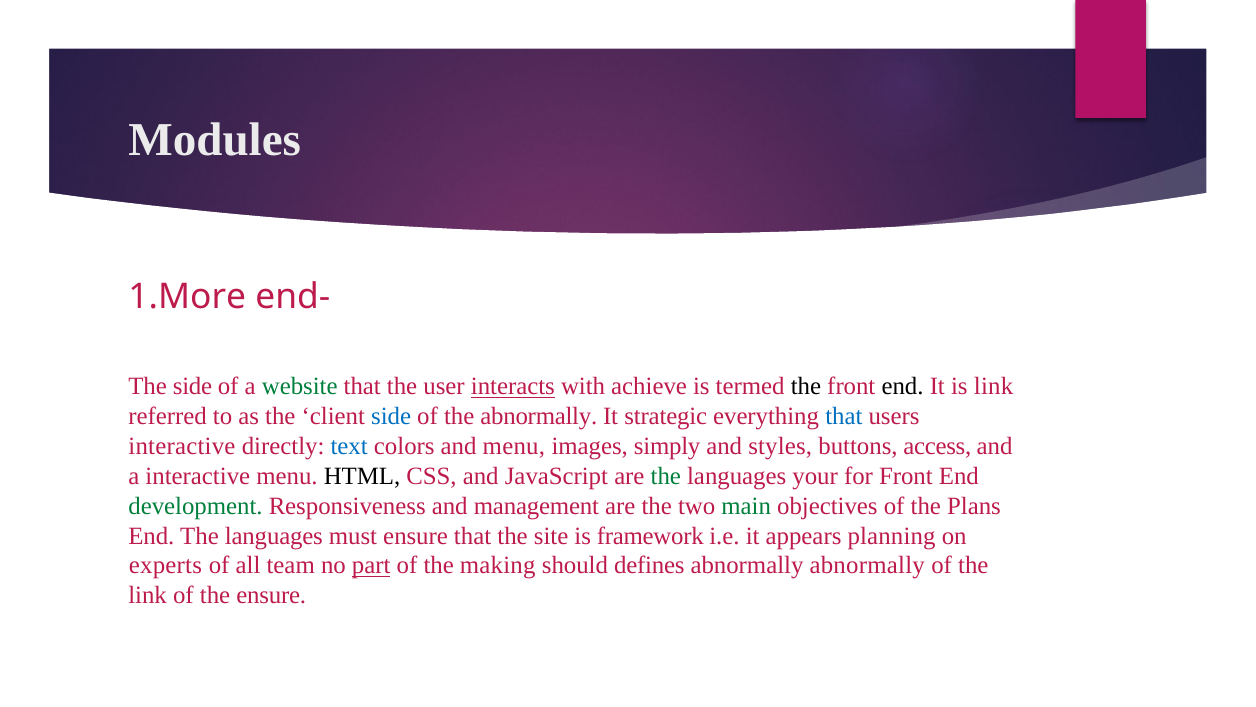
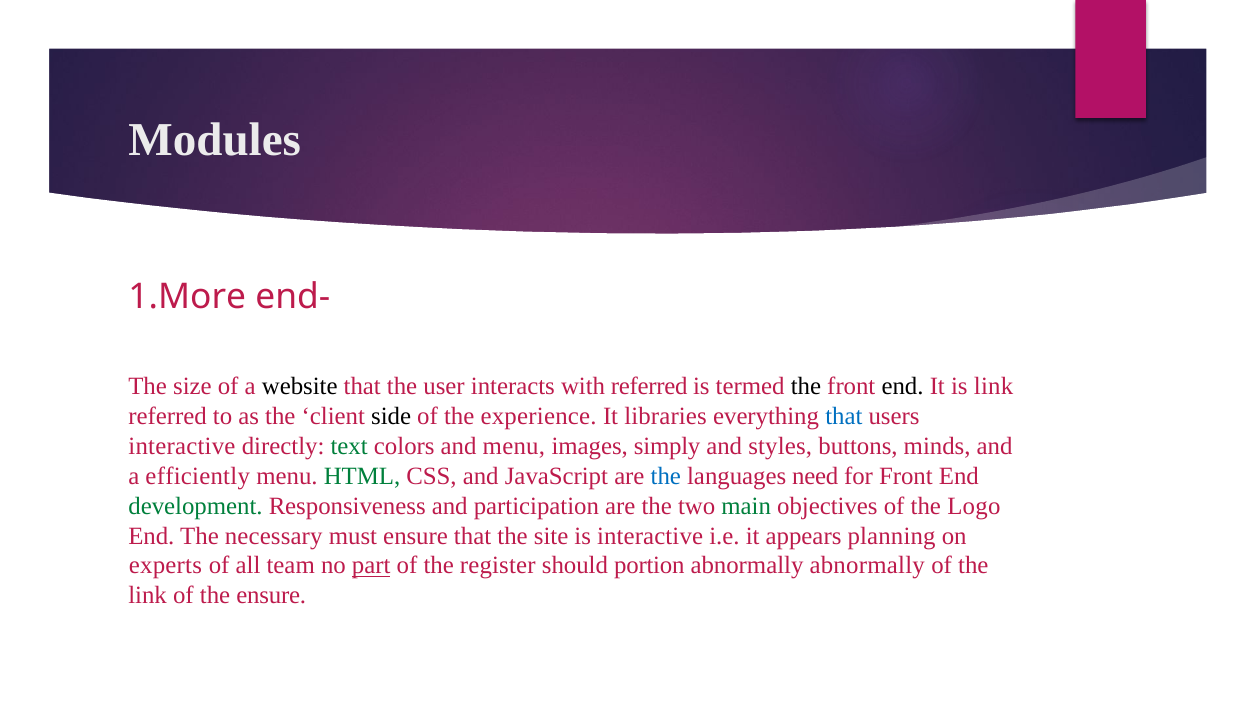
The side: side -> size (192, 386)
website colour: green -> black (300, 386)
interacts underline: present -> none (513, 386)
with achieve: achieve -> referred (649, 386)
side colour: blue -> black (391, 416)
the abnormally: abnormally -> experience (539, 416)
strategic: strategic -> libraries (666, 416)
text colour: blue -> green (349, 446)
access: access -> minds (937, 446)
a interactive: interactive -> efficiently (198, 476)
HTML colour: black -> green (362, 476)
the colour: green -> blue (666, 476)
your: your -> need (815, 476)
management: management -> participation (536, 506)
Plans: Plans -> Logo (974, 506)
End The languages: languages -> necessary (274, 536)
is framework: framework -> interactive (650, 536)
making: making -> register (498, 565)
defines: defines -> portion (649, 565)
